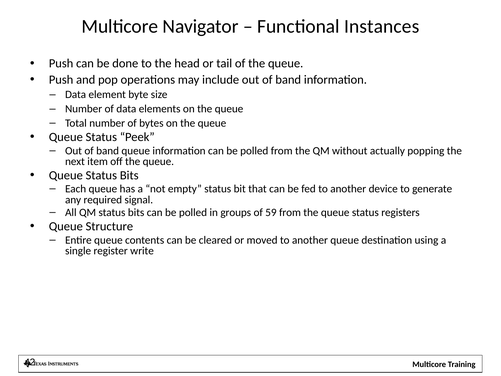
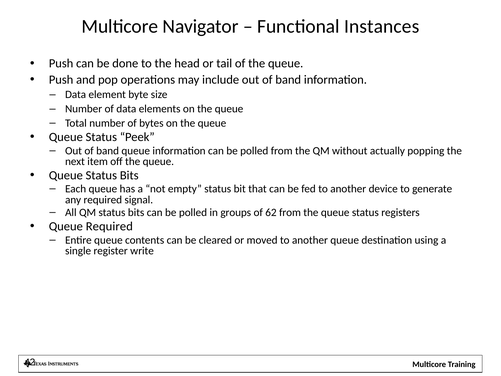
59: 59 -> 62 (271, 212)
Queue Structure: Structure -> Required (109, 226)
